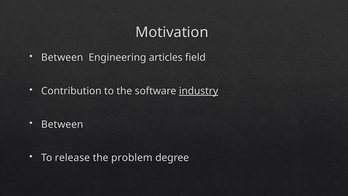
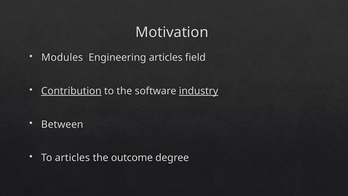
Between: Between -> Modules (62, 58)
Contribution underline: none -> present (71, 91)
To release: release -> articles (72, 158)
problem: problem -> outcome (132, 158)
